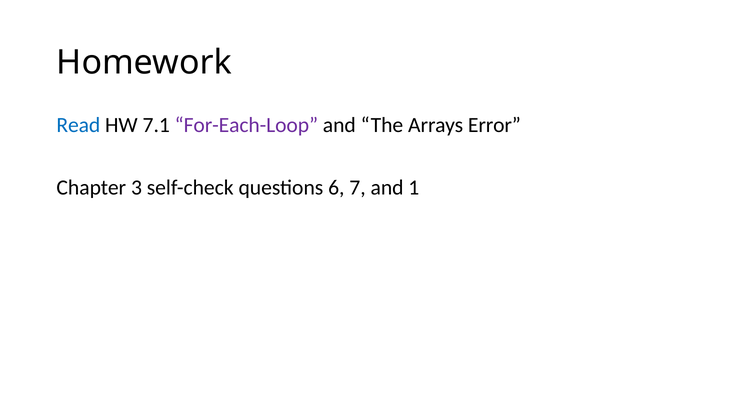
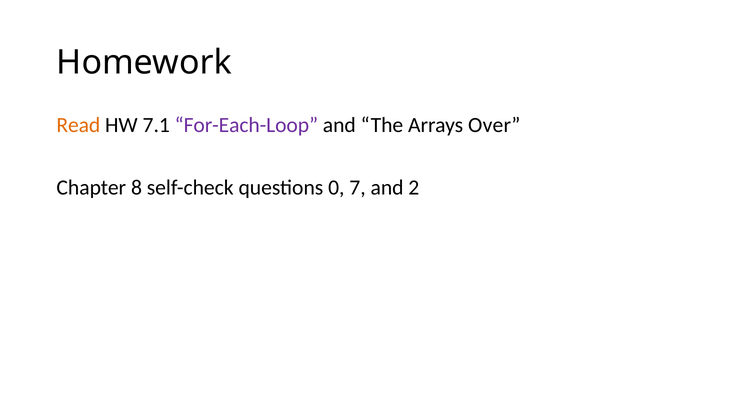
Read colour: blue -> orange (78, 125)
Error: Error -> Over (494, 125)
3: 3 -> 8 (136, 187)
6: 6 -> 0 (336, 187)
1: 1 -> 2 (414, 187)
